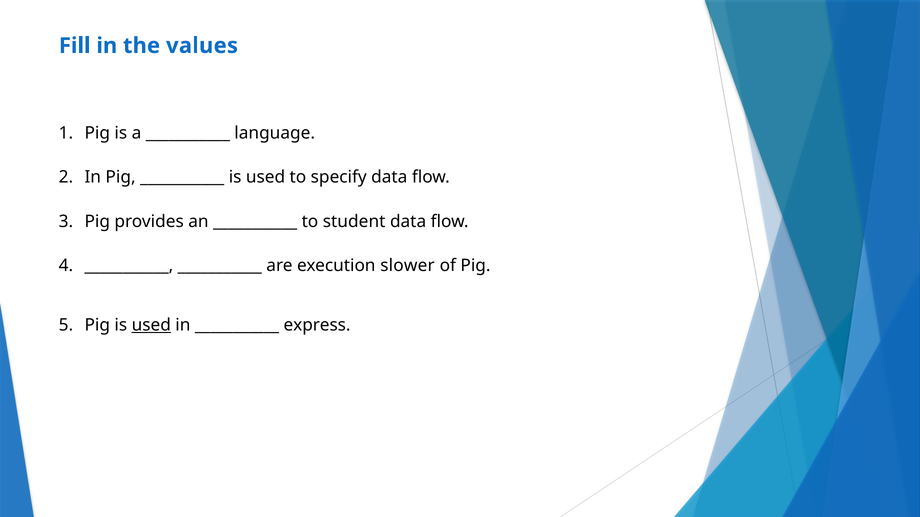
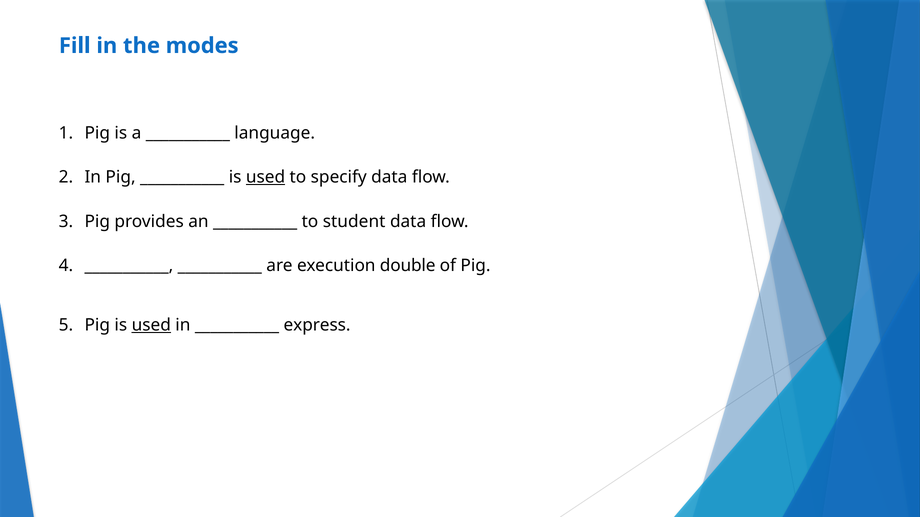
values: values -> modes (202, 46)
used underline: none -> present (266, 177)
slower: slower -> double (408, 266)
